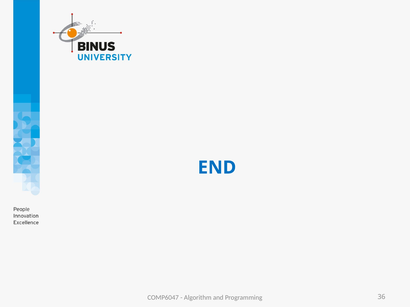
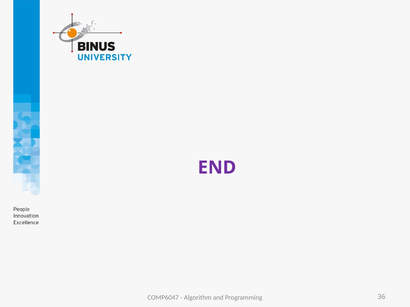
END colour: blue -> purple (217, 168)
